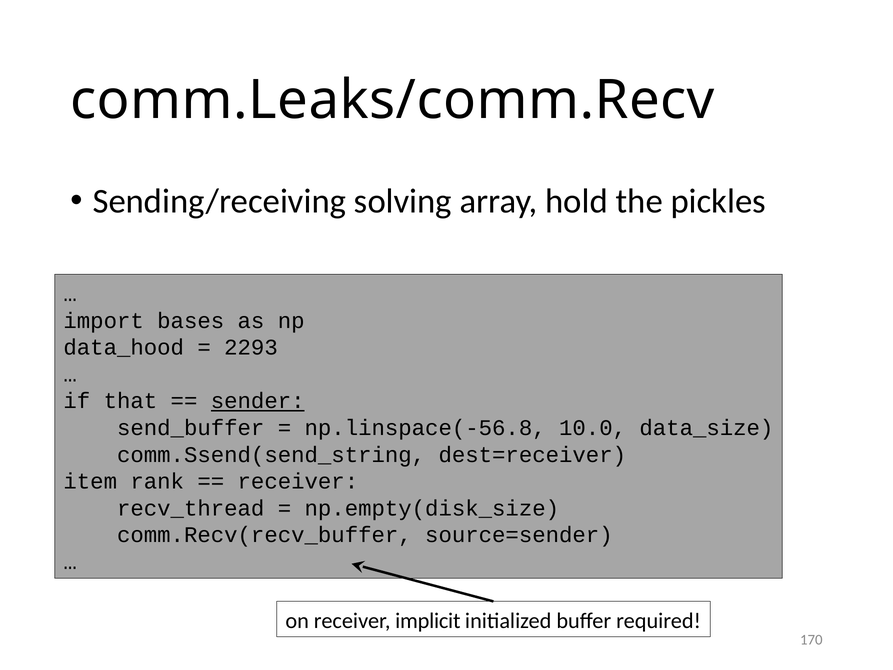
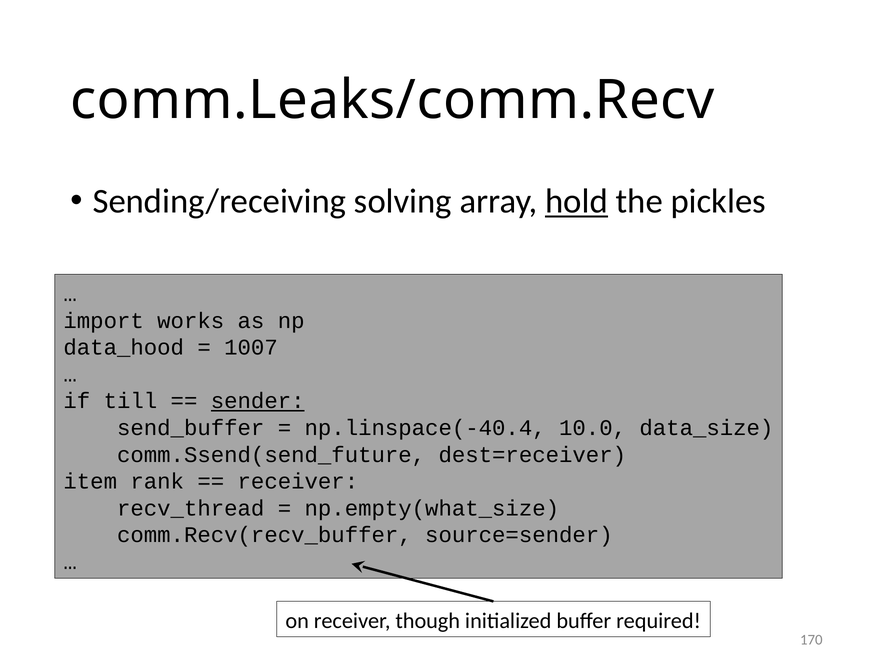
hold underline: none -> present (577, 201)
bases: bases -> works (191, 321)
2293: 2293 -> 1007 (251, 347)
that: that -> till (130, 401)
np.linspace(-56.8: np.linspace(-56.8 -> np.linspace(-40.4 (425, 428)
comm.Ssend(send_string: comm.Ssend(send_string -> comm.Ssend(send_future (271, 454)
np.empty(disk_size: np.empty(disk_size -> np.empty(what_size (432, 508)
implicit: implicit -> though (428, 621)
